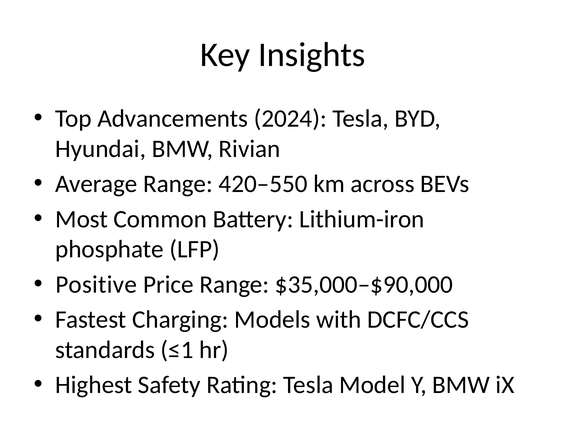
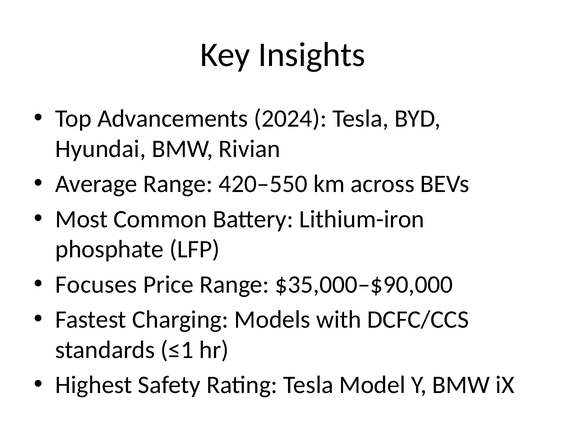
Positive: Positive -> Focuses (96, 285)
